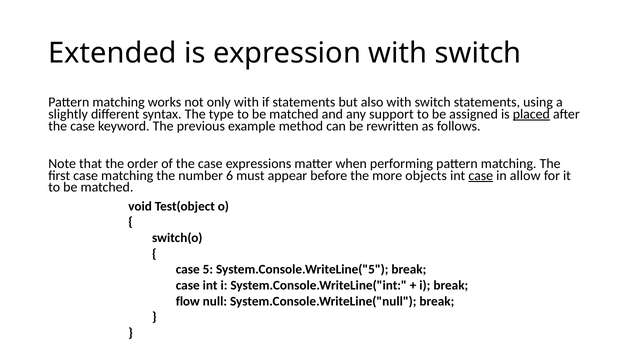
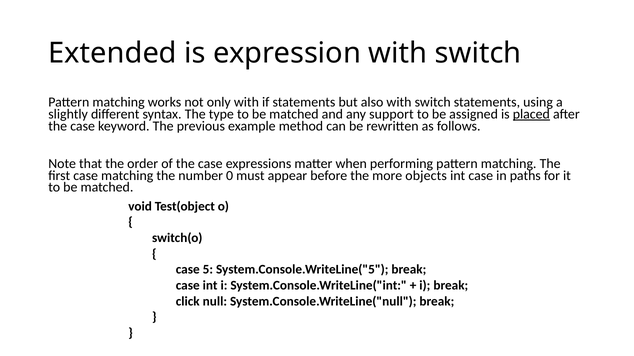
6: 6 -> 0 (230, 176)
case underline: present -> none (481, 176)
allow: allow -> paths (525, 176)
flow: flow -> click (188, 302)
